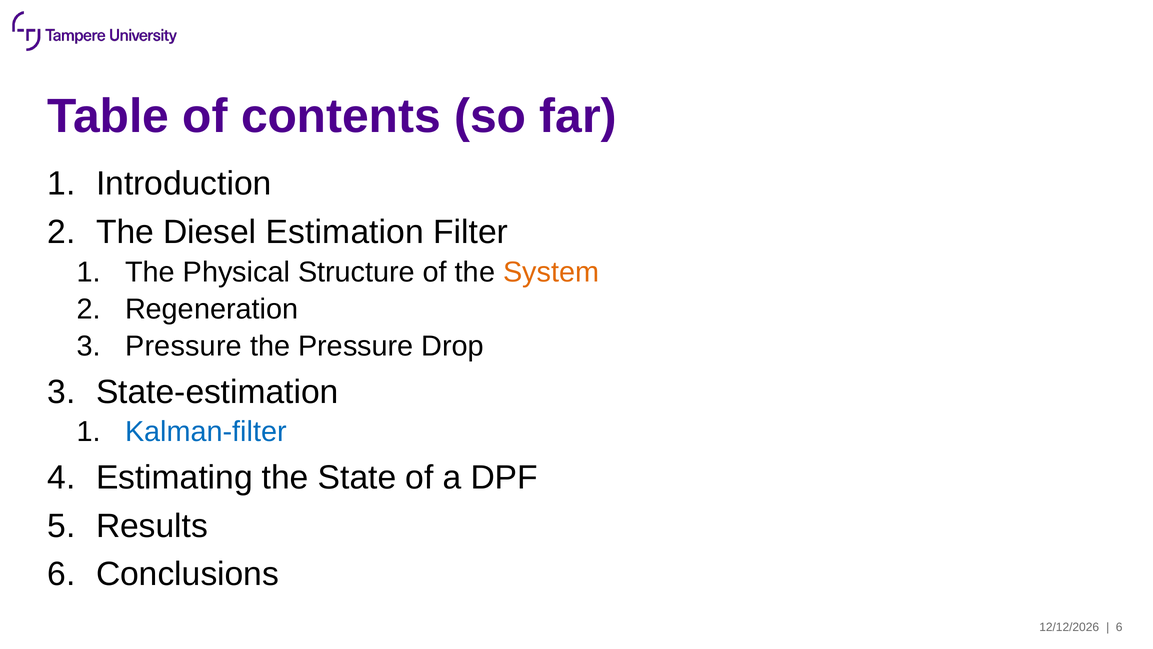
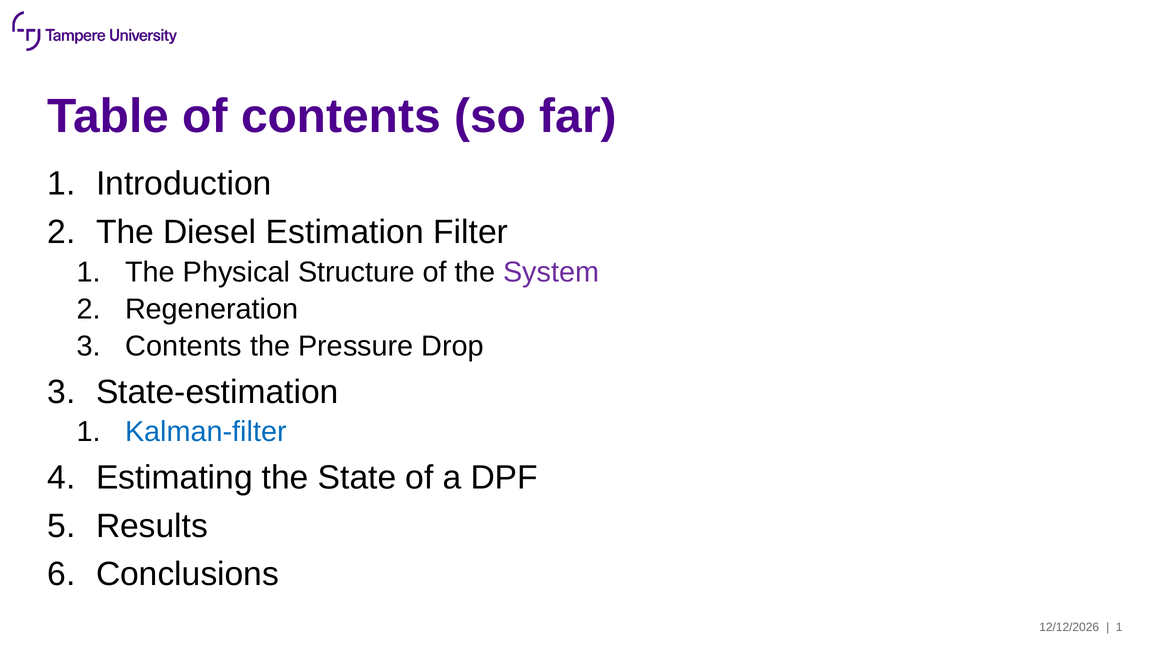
System colour: orange -> purple (551, 272)
Pressure: Pressure -> Contents (184, 346)
6: 6 -> 1 (1119, 627)
